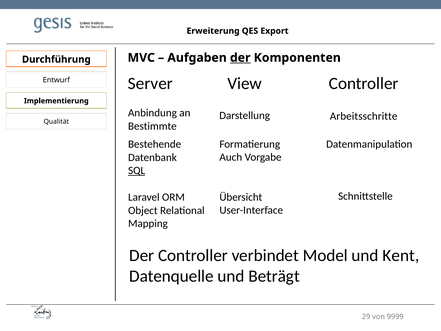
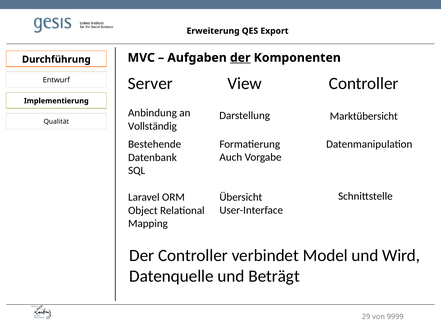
Arbeitsschritte: Arbeitsschritte -> Marktübersicht (364, 116)
Bestimmte: Bestimmte -> Vollständig (152, 126)
SQL underline: present -> none (137, 171)
Kent: Kent -> Wird (401, 255)
